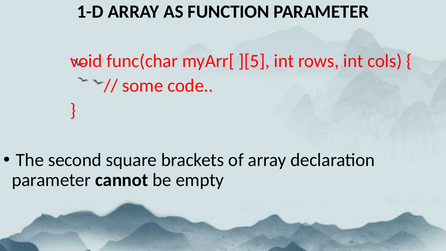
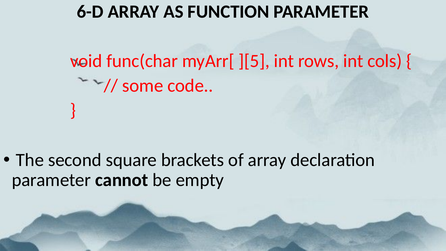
1-D: 1-D -> 6-D (90, 12)
